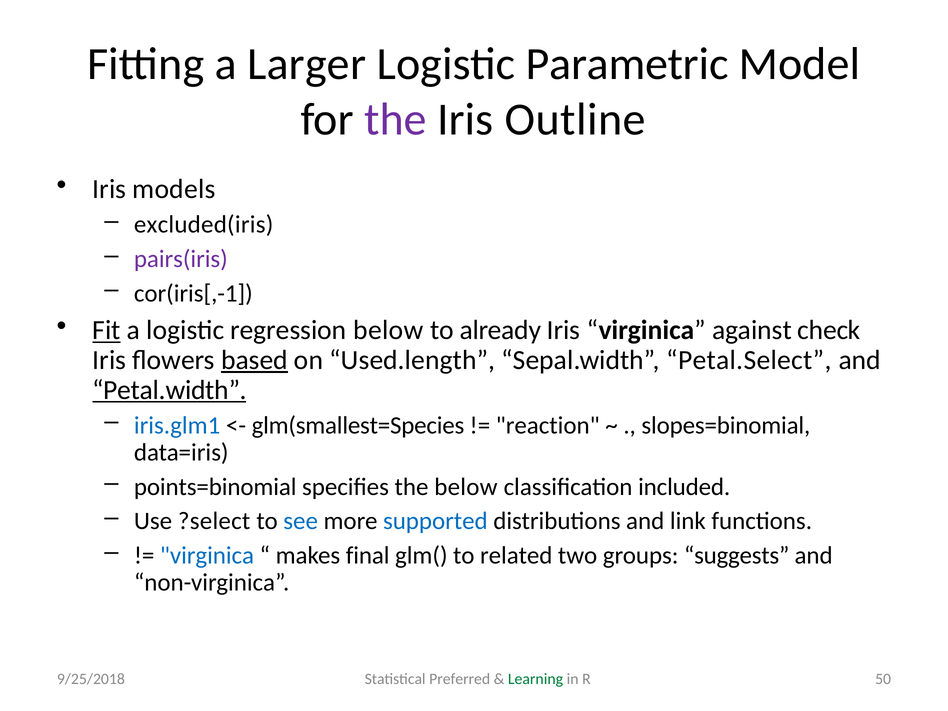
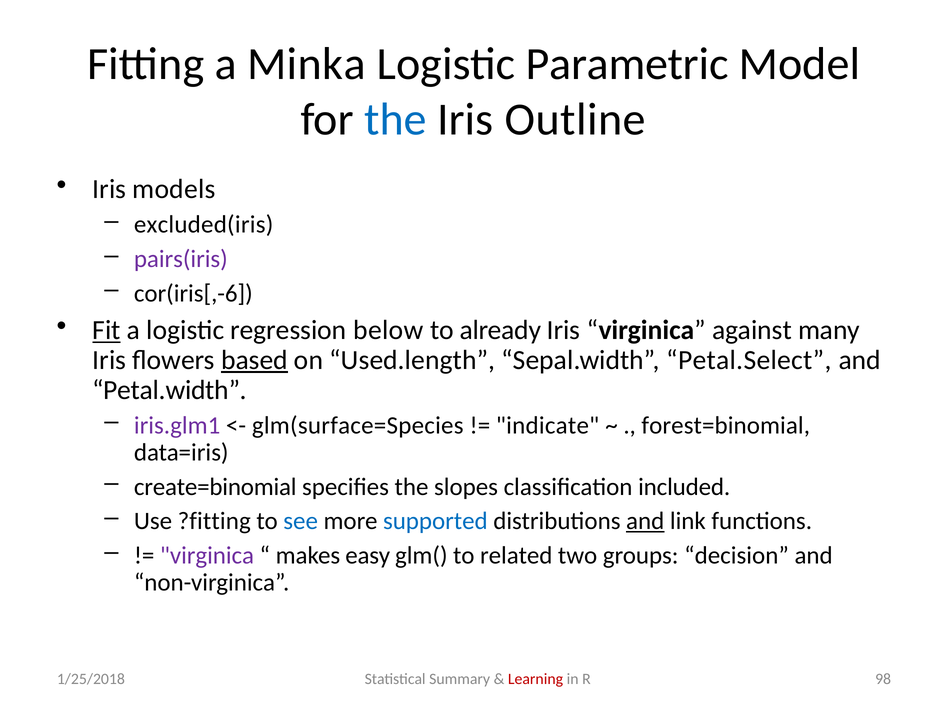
Larger: Larger -> Minka (307, 64)
the colour: purple -> blue (396, 119)
cor(iris[,-1: cor(iris[,-1 -> cor(iris[,-6 (193, 293)
check: check -> many (829, 330)
Petal.width underline: present -> none (169, 390)
iris.glm1 colour: blue -> purple (177, 425)
glm(smallest=Species: glm(smallest=Species -> glm(surface=Species (358, 425)
reaction: reaction -> indicate (548, 425)
slopes=binomial: slopes=binomial -> forest=binomial (726, 425)
points=binomial: points=binomial -> create=binomial (215, 487)
the below: below -> slopes (466, 487)
?select: ?select -> ?fitting (214, 521)
and underline: none -> present (645, 521)
virginica colour: blue -> purple (207, 556)
final: final -> easy (368, 556)
suggests: suggests -> decision (737, 556)
Preferred: Preferred -> Summary (460, 679)
Learning colour: green -> red (536, 679)
50: 50 -> 98 (883, 679)
9/25/2018: 9/25/2018 -> 1/25/2018 (91, 679)
